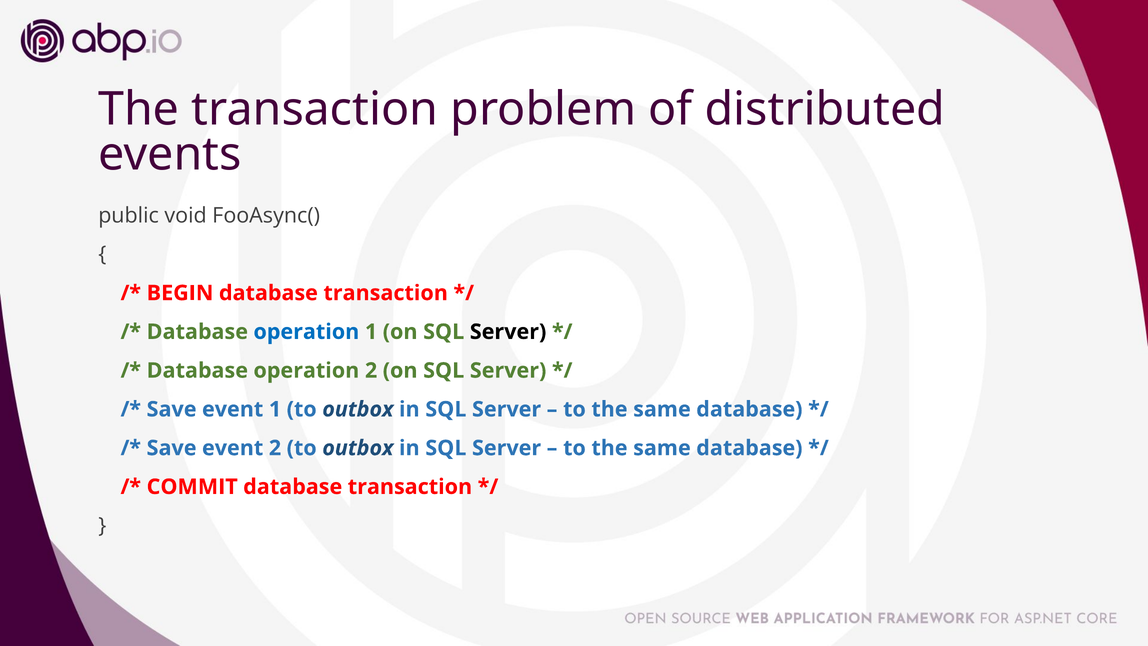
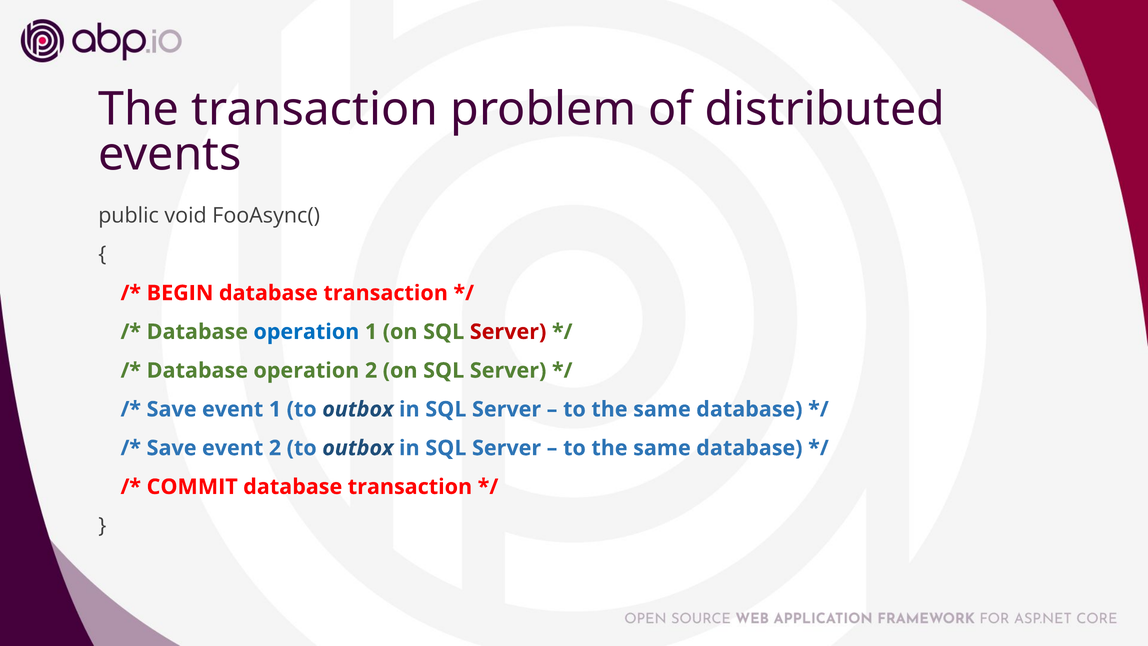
Server colour: black -> red (508, 332)
